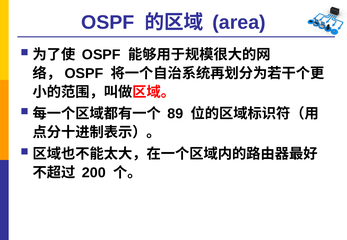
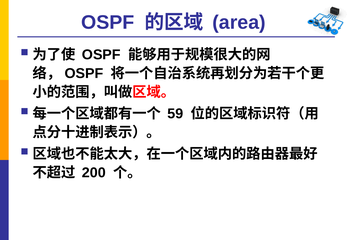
89: 89 -> 59 (175, 114)
